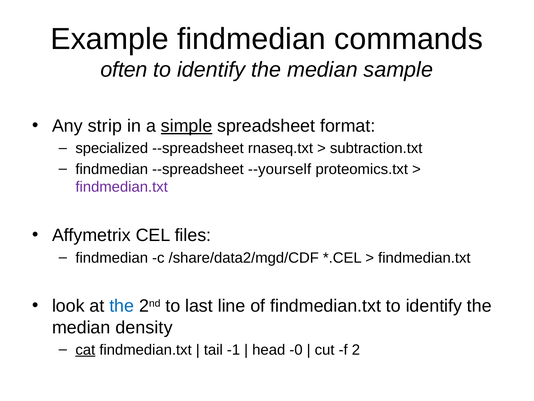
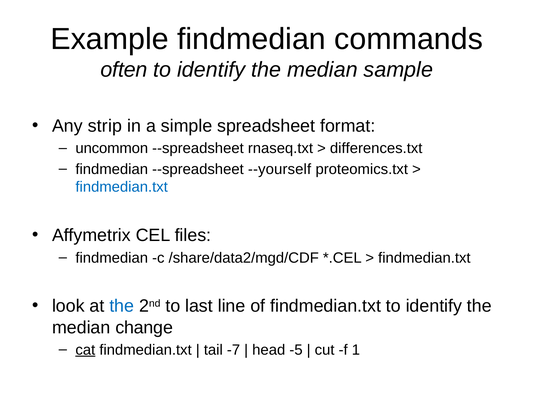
simple underline: present -> none (187, 126)
specialized: specialized -> uncommon (112, 148)
subtraction.txt: subtraction.txt -> differences.txt (376, 148)
findmedian.txt colour: purple -> blue (122, 187)
density: density -> change (144, 327)
-1: -1 -> -7 (234, 349)
-0: -0 -> -5 (296, 349)
2: 2 -> 1 (356, 349)
